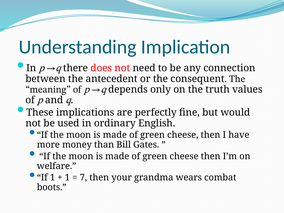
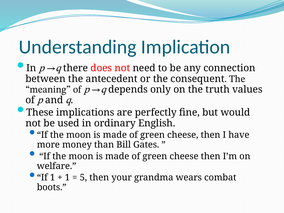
7: 7 -> 5 (83, 178)
